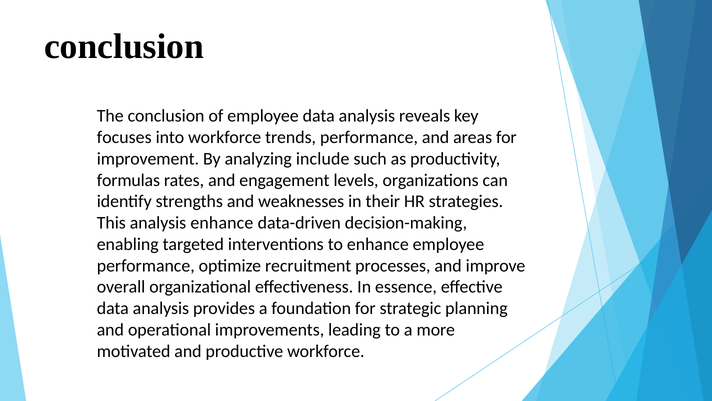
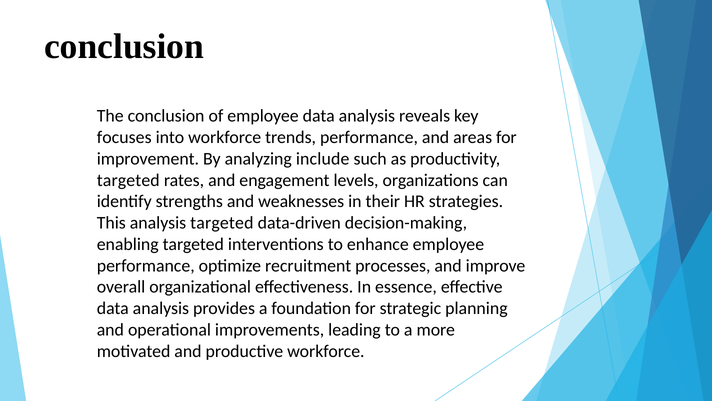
formulas: formulas -> targeted (128, 180)
analysis enhance: enhance -> targeted (222, 223)
